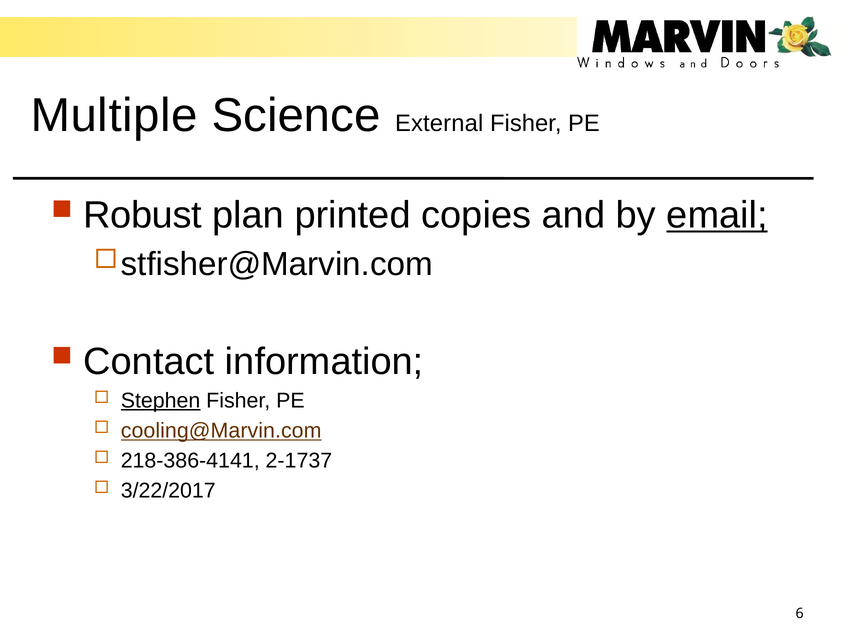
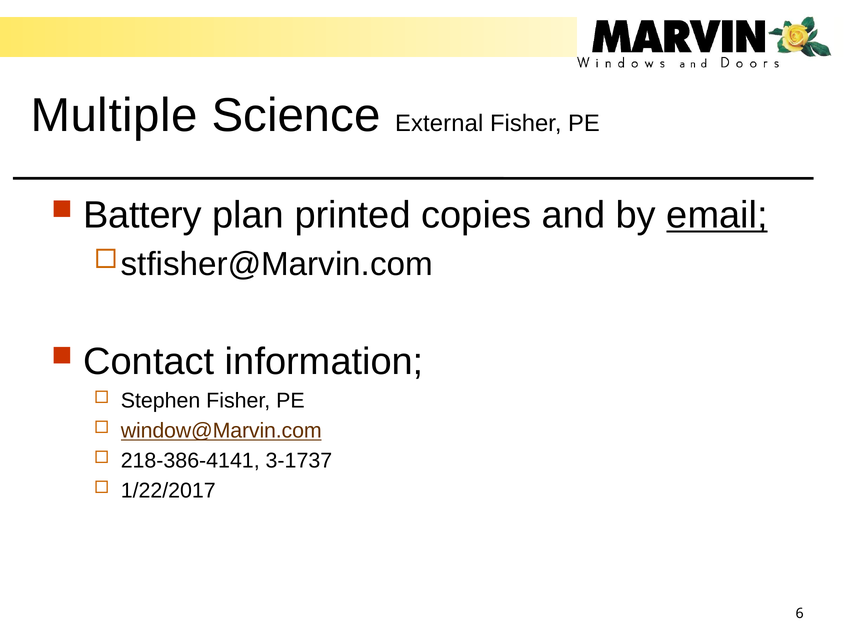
Robust: Robust -> Battery (143, 215)
Stephen underline: present -> none (161, 400)
cooling@Marvin.com: cooling@Marvin.com -> window@Marvin.com (221, 430)
2-1737: 2-1737 -> 3-1737 (299, 460)
3/22/2017: 3/22/2017 -> 1/22/2017 (168, 490)
